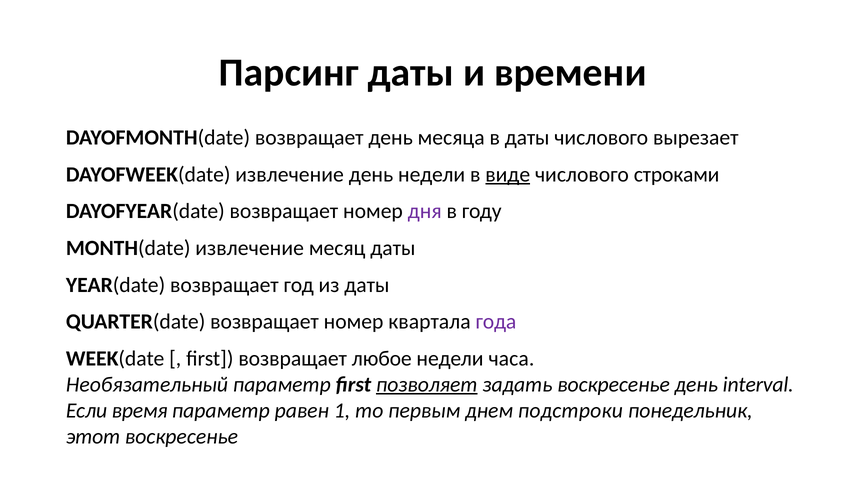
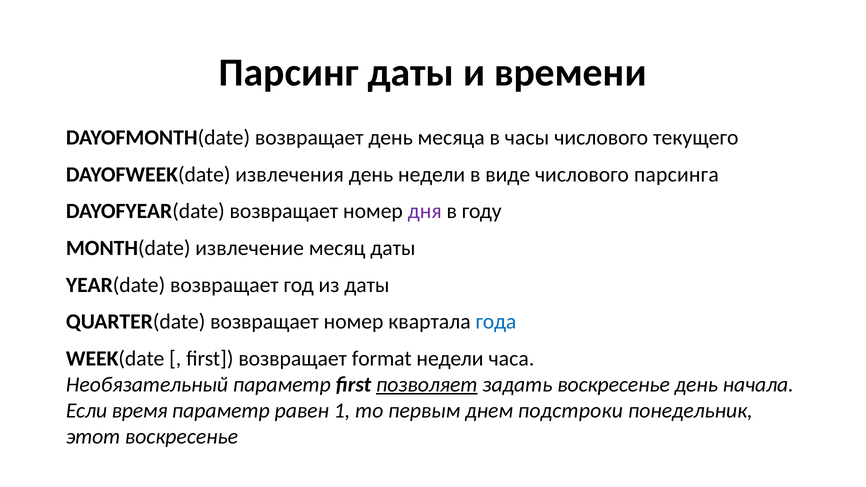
в даты: даты -> часы (527, 138)
вырезает: вырезает -> текущего (696, 138)
DAYOFWEEK(date извлечение: извлечение -> извлечения (290, 175)
виде underline: present -> none (508, 175)
строками: строками -> парсинга (676, 175)
года colour: purple -> blue (496, 322)
любое: любое -> format (382, 359)
interval: interval -> начала (758, 385)
